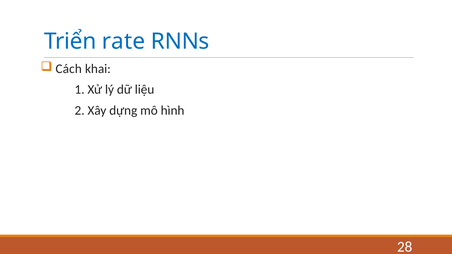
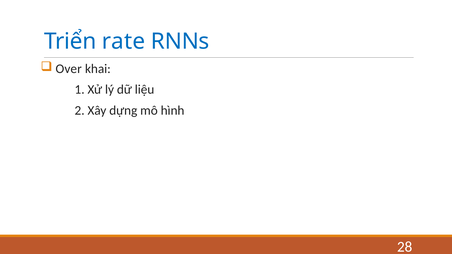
Cách: Cách -> Over (69, 69)
